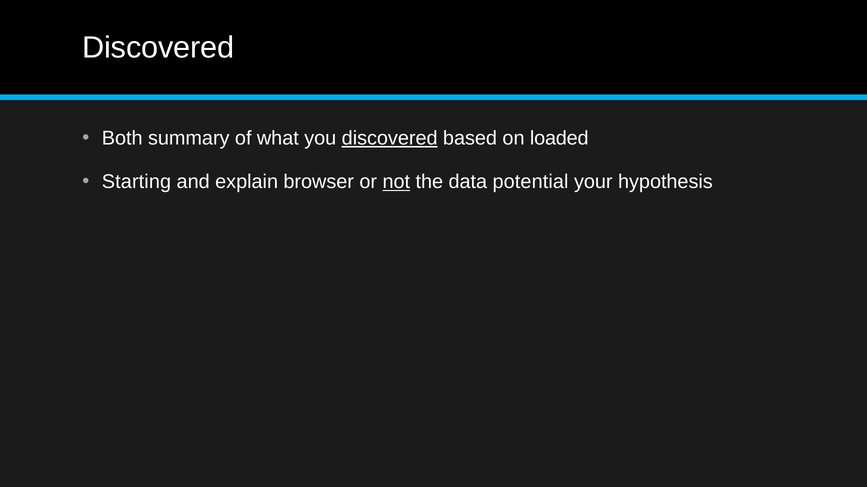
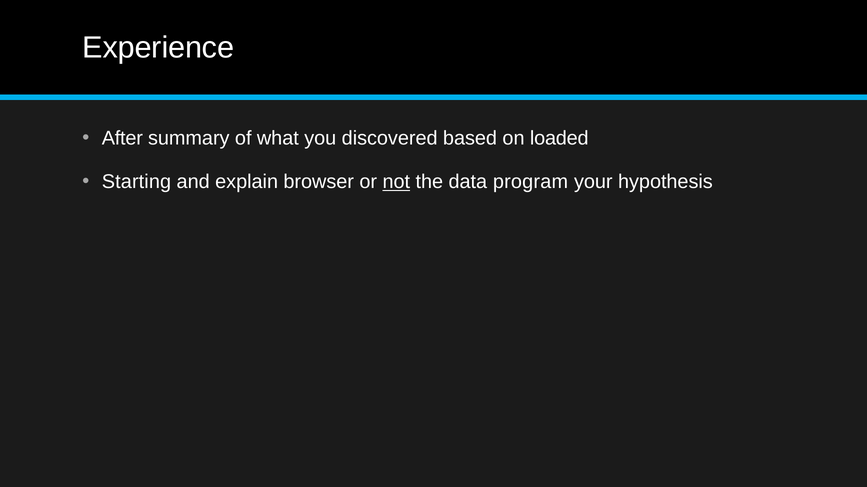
Discovered: Discovered -> Experience (158, 48)
Both: Both -> After (122, 138)
discovered underline: present -> none (390, 138)
potential: potential -> program (530, 182)
